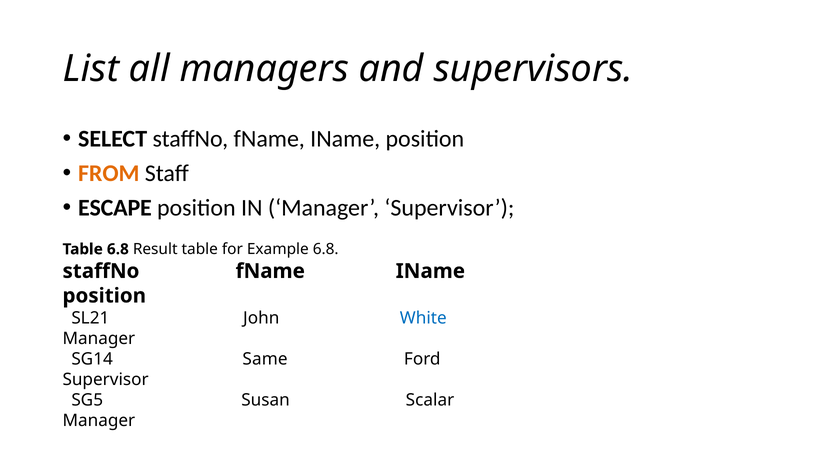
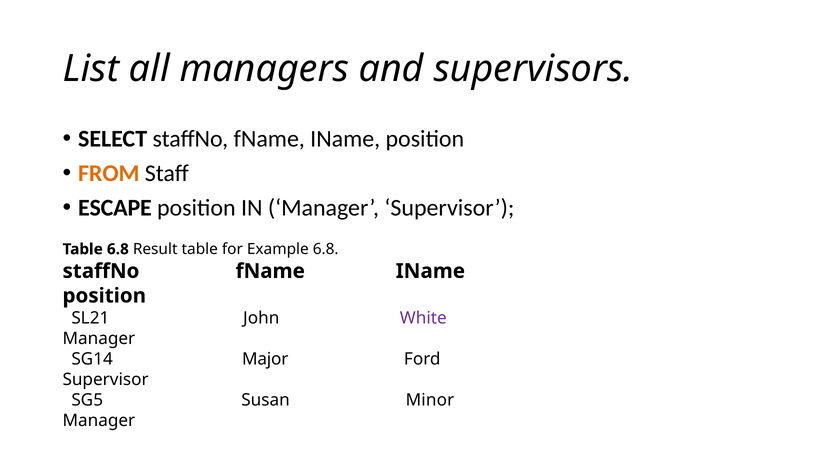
White colour: blue -> purple (423, 318)
Same: Same -> Major (265, 359)
Scalar: Scalar -> Minor (430, 401)
